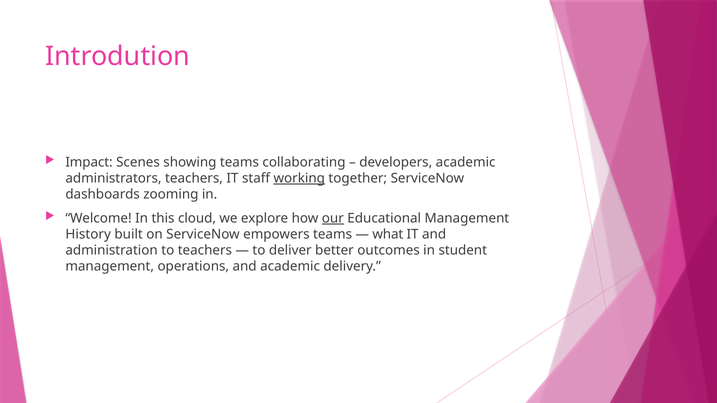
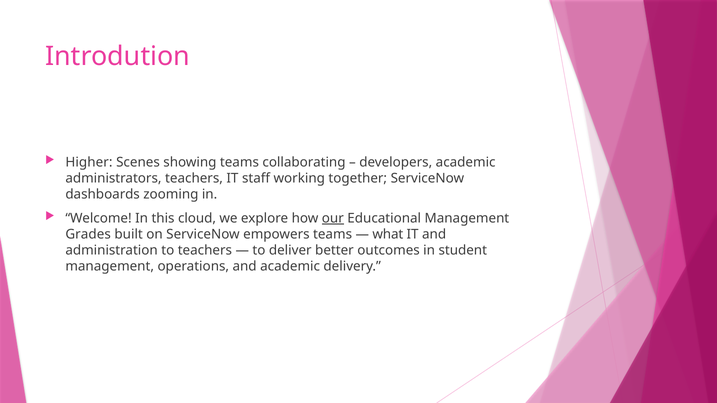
Impact: Impact -> Higher (89, 162)
working underline: present -> none (299, 179)
History: History -> Grades (88, 234)
